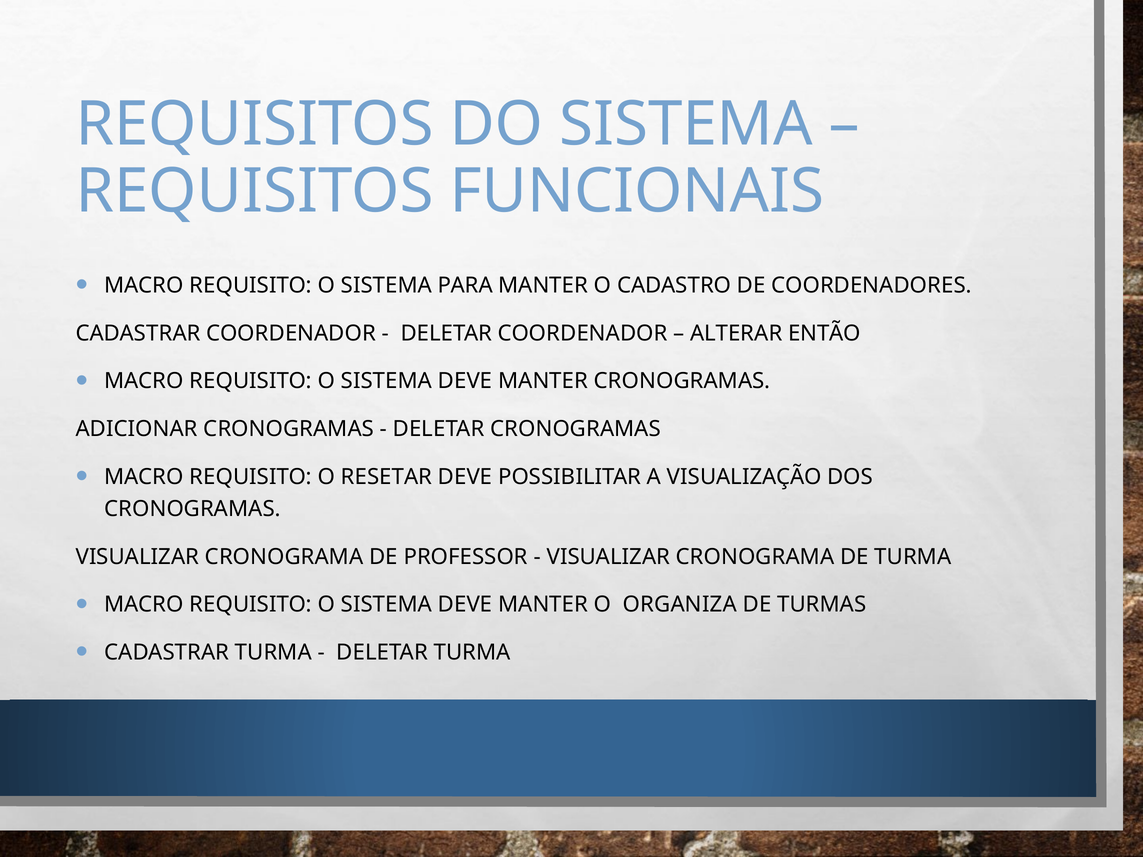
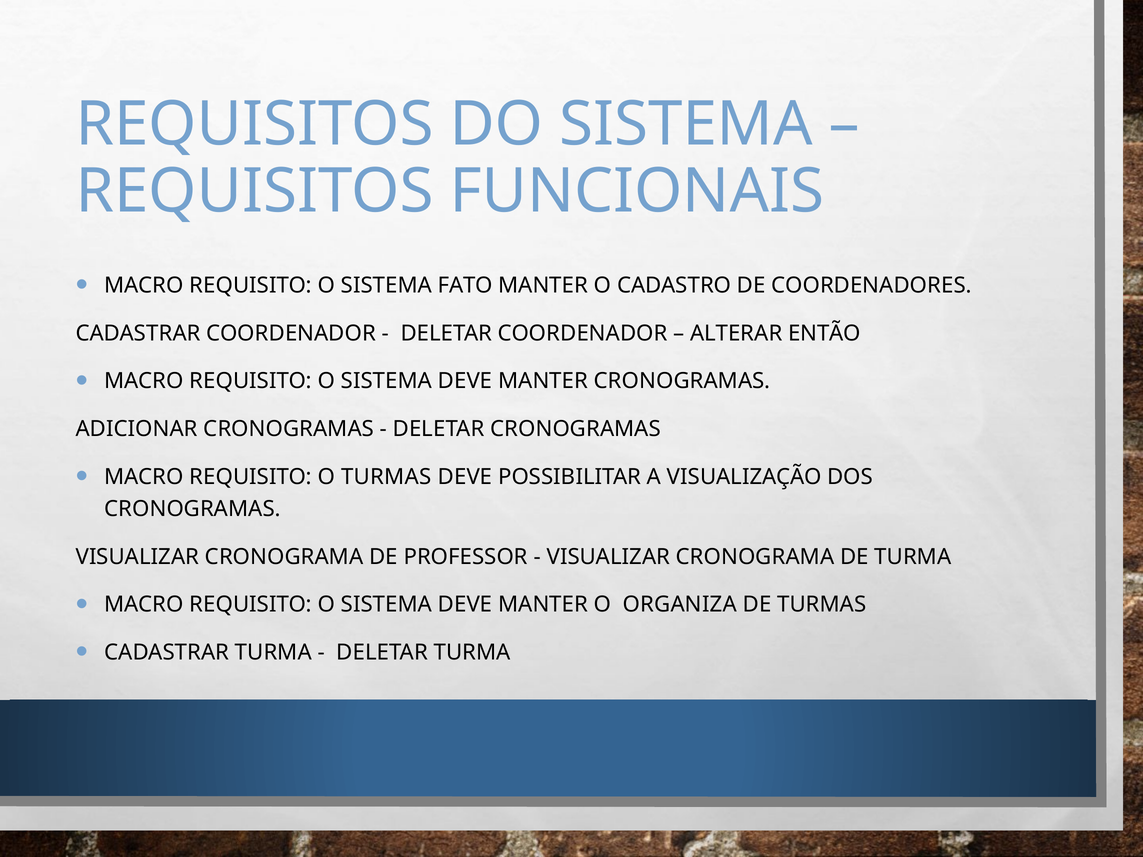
PARA: PARA -> FATO (465, 285)
O RESETAR: RESETAR -> TURMAS (386, 477)
